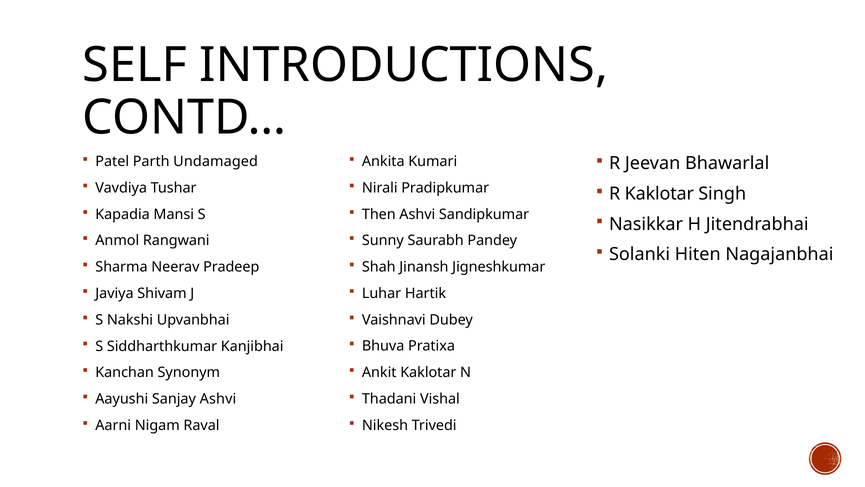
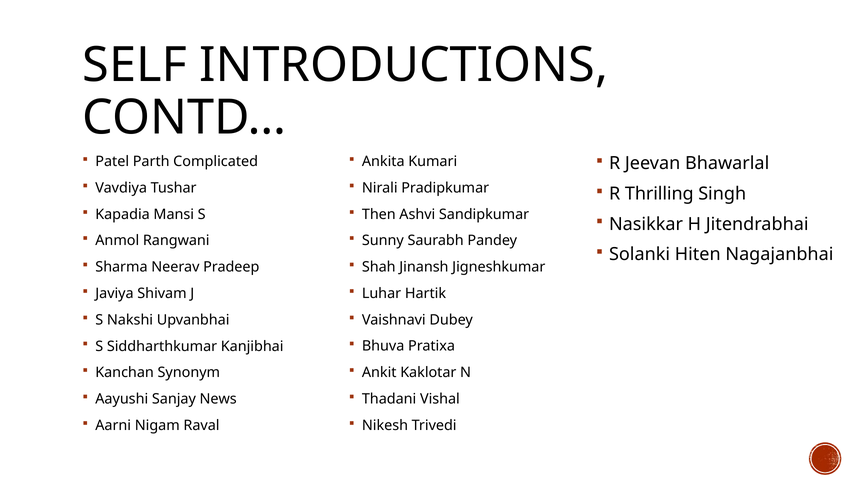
Undamaged: Undamaged -> Complicated (216, 161)
R Kaklotar: Kaklotar -> Thrilling (659, 194)
Sanjay Ashvi: Ashvi -> News (218, 399)
